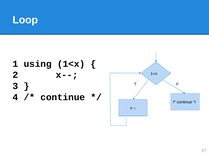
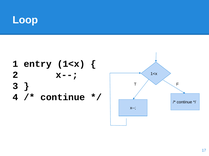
using: using -> entry (38, 64)
